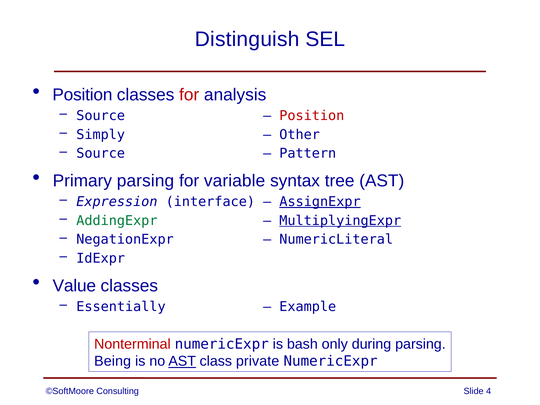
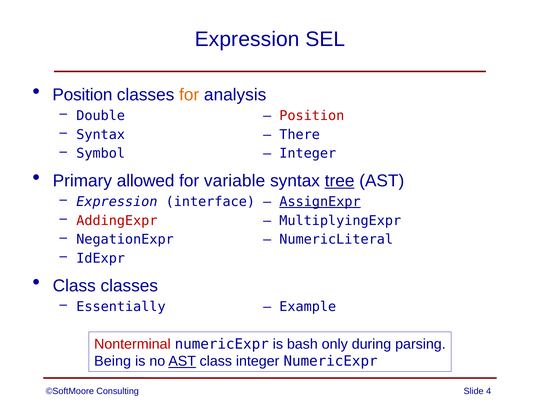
Distinguish: Distinguish -> Expression (247, 39)
for colour: red -> orange (189, 95)
Source: Source -> Double (101, 116)
Simply: Simply -> Syntax (101, 135)
Other: Other -> There (300, 135)
Source: Source -> Symbol (101, 153)
Pattern: Pattern -> Integer (308, 153)
Primary parsing: parsing -> allowed (146, 181)
tree underline: none -> present (340, 181)
AddingExpr colour: green -> red (117, 221)
MultiplyingExpr underline: present -> none (340, 221)
Value: Value -> Class (74, 286)
class private: private -> integer (258, 361)
